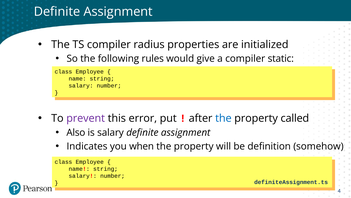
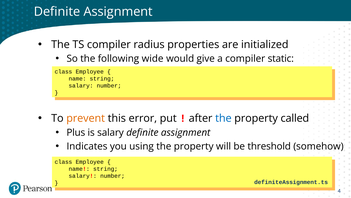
rules: rules -> wide (153, 59)
prevent colour: purple -> orange (86, 118)
Also: Also -> Plus (76, 132)
when: when -> using (142, 146)
definition: definition -> threshold (269, 146)
